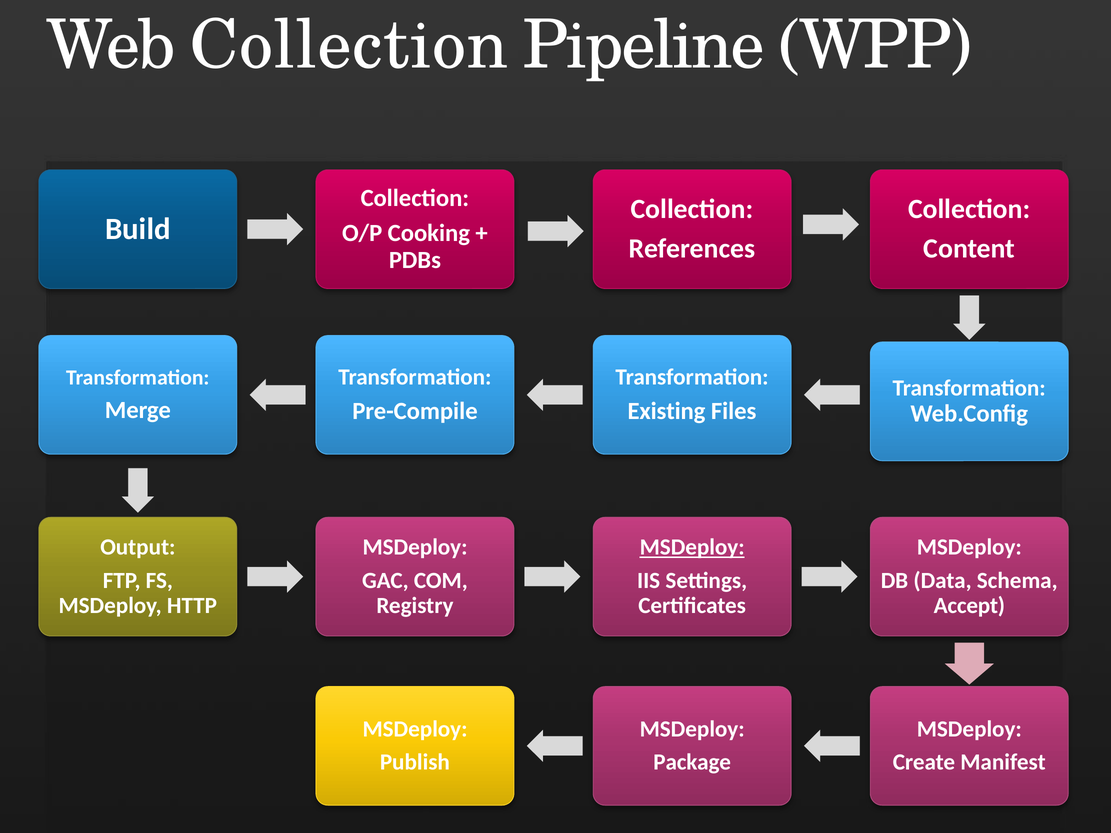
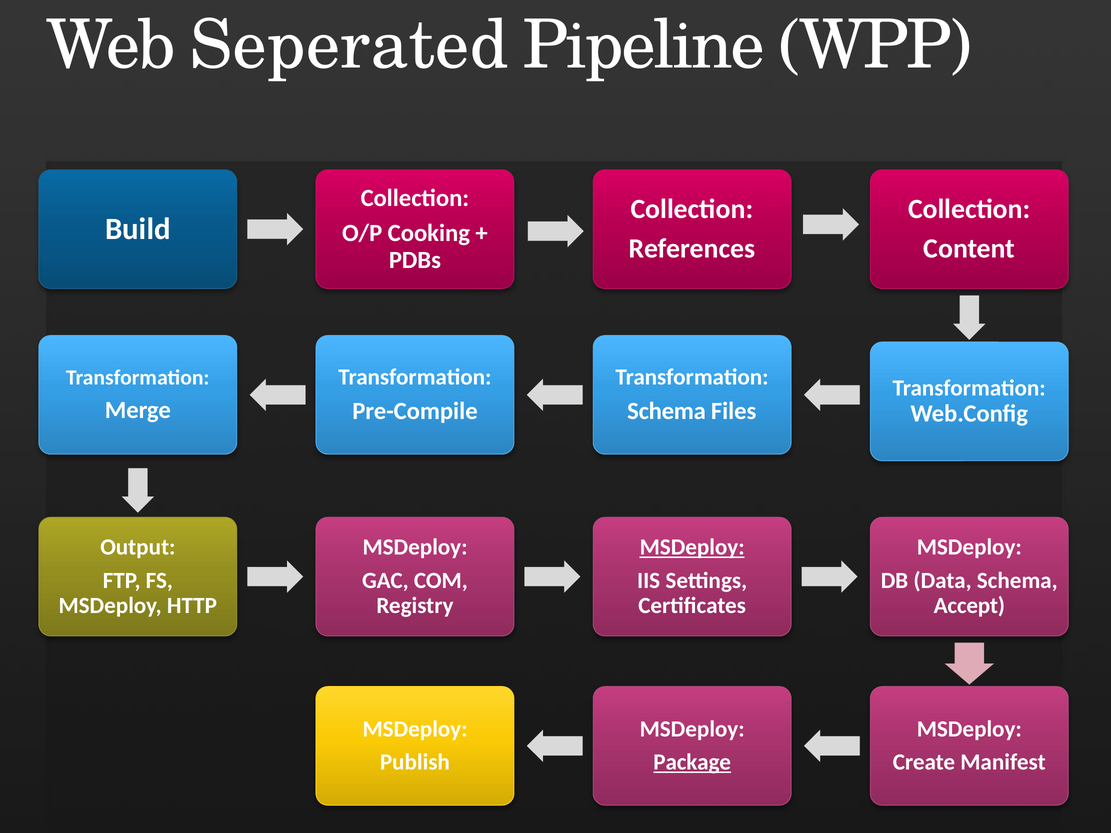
Web Collection: Collection -> Seperated (349, 46)
Existing: Existing -> Schema (667, 411)
Package underline: none -> present (692, 762)
